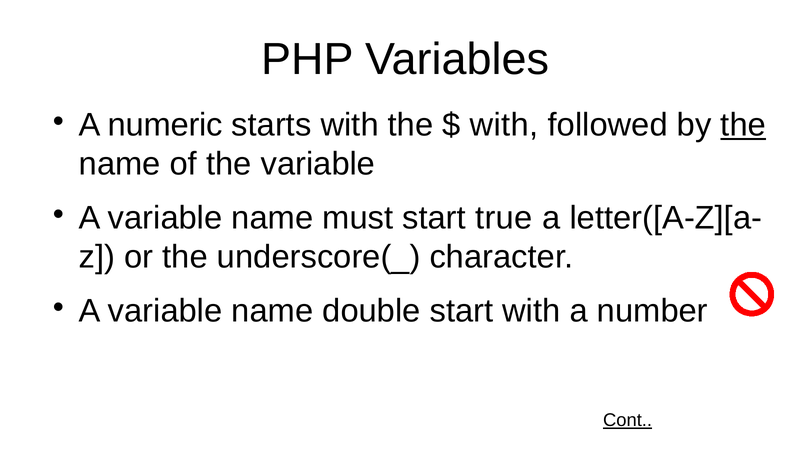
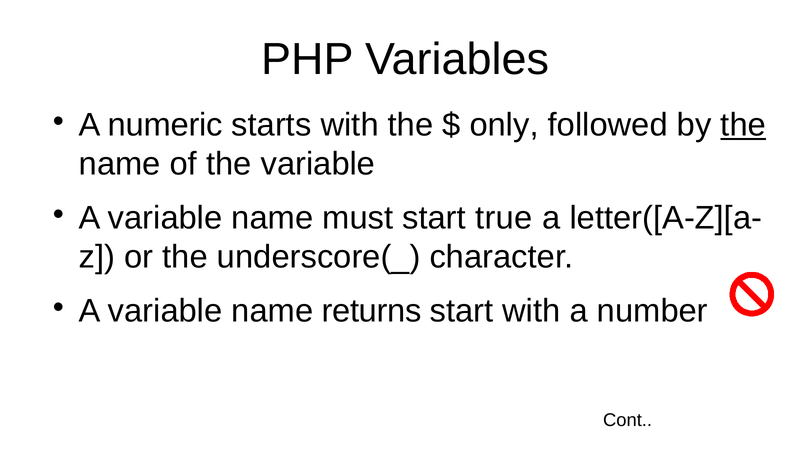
with: with -> only (504, 125)
double: double -> returns (372, 311)
Cont underline: present -> none (628, 421)
